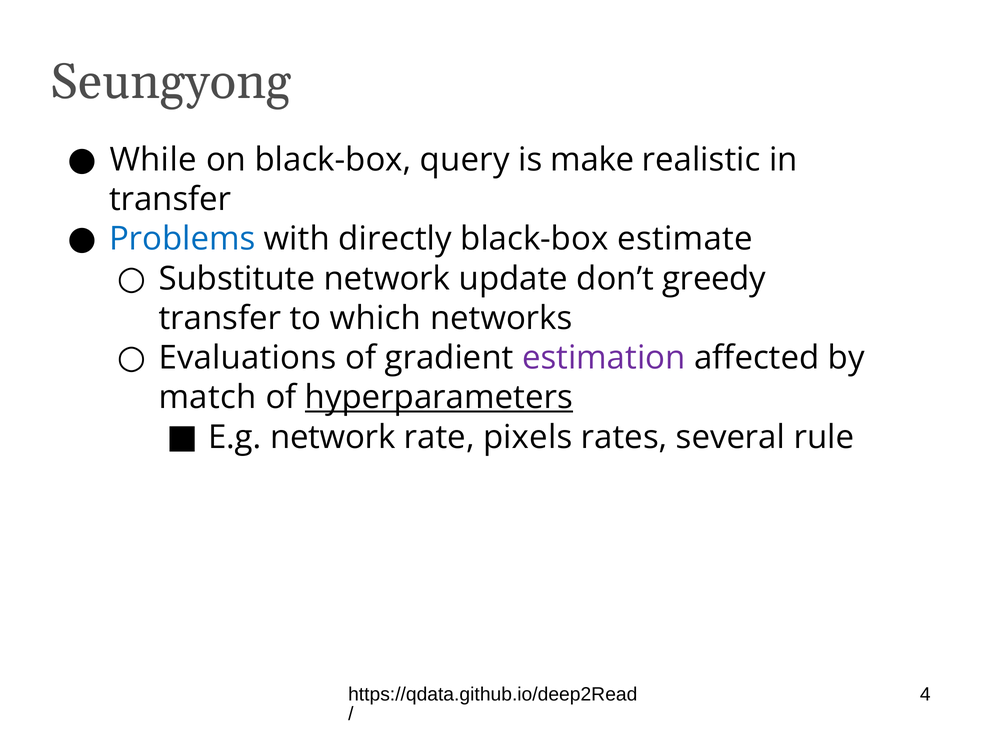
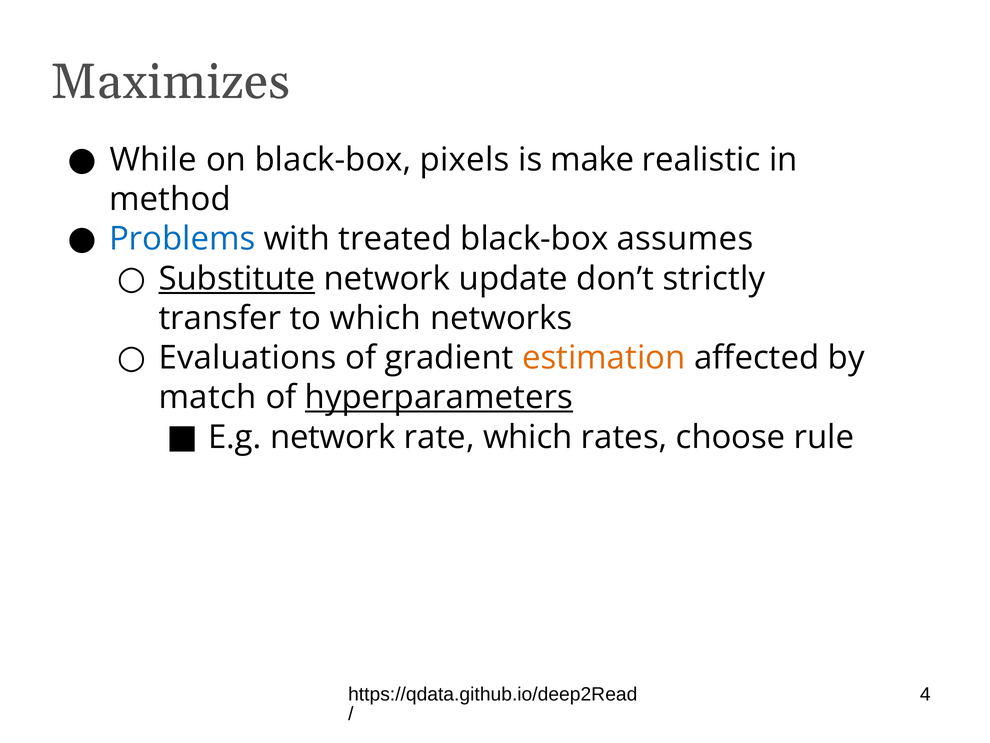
Seungyong: Seungyong -> Maximizes (170, 82)
query: query -> pixels (465, 160)
transfer: transfer -> method (170, 199)
directly: directly -> treated (395, 239)
estimate: estimate -> assumes (685, 239)
Substitute underline: none -> present (237, 278)
greedy: greedy -> strictly (714, 278)
estimation colour: purple -> orange (604, 358)
rate pixels: pixels -> which (528, 437)
several: several -> choose (731, 437)
